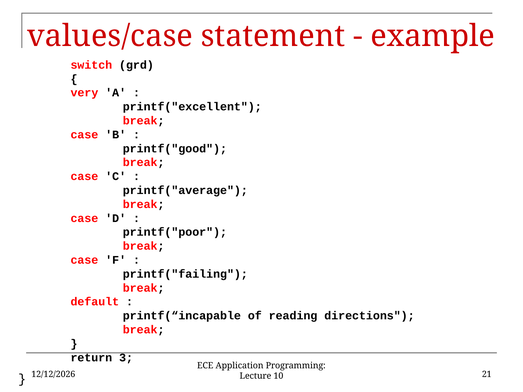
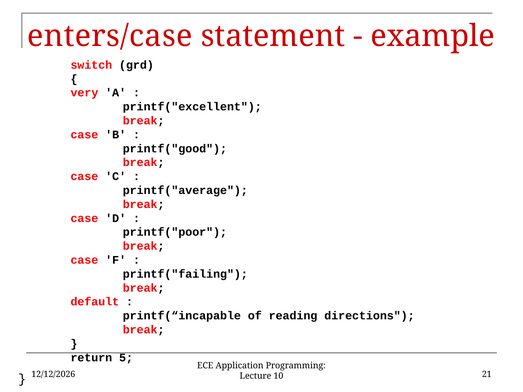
values/case: values/case -> enters/case (110, 36)
3: 3 -> 5 (126, 358)
